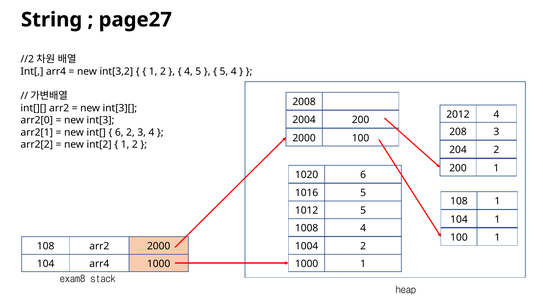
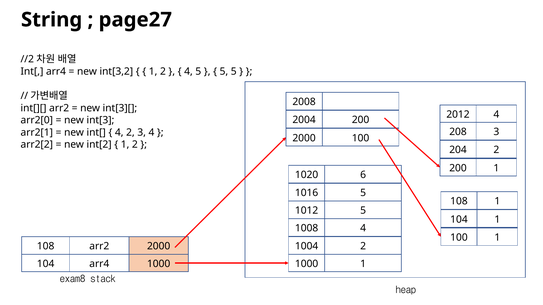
5 4: 4 -> 5 (234, 71)
6: 6 -> 4 (119, 133)
